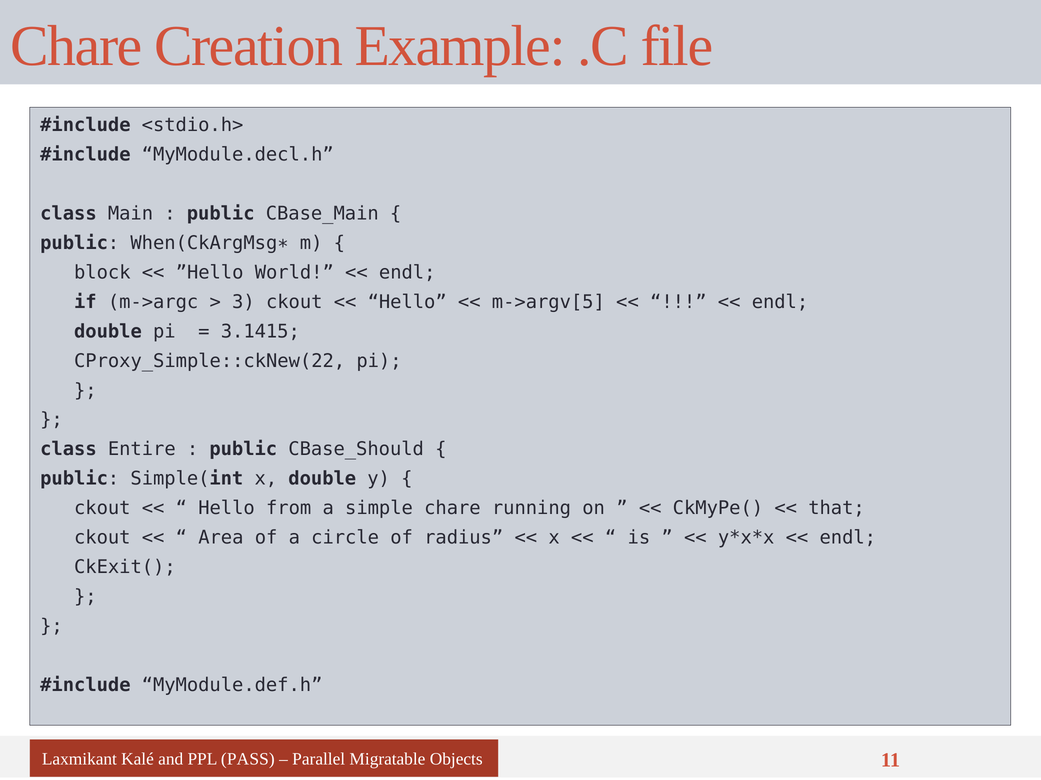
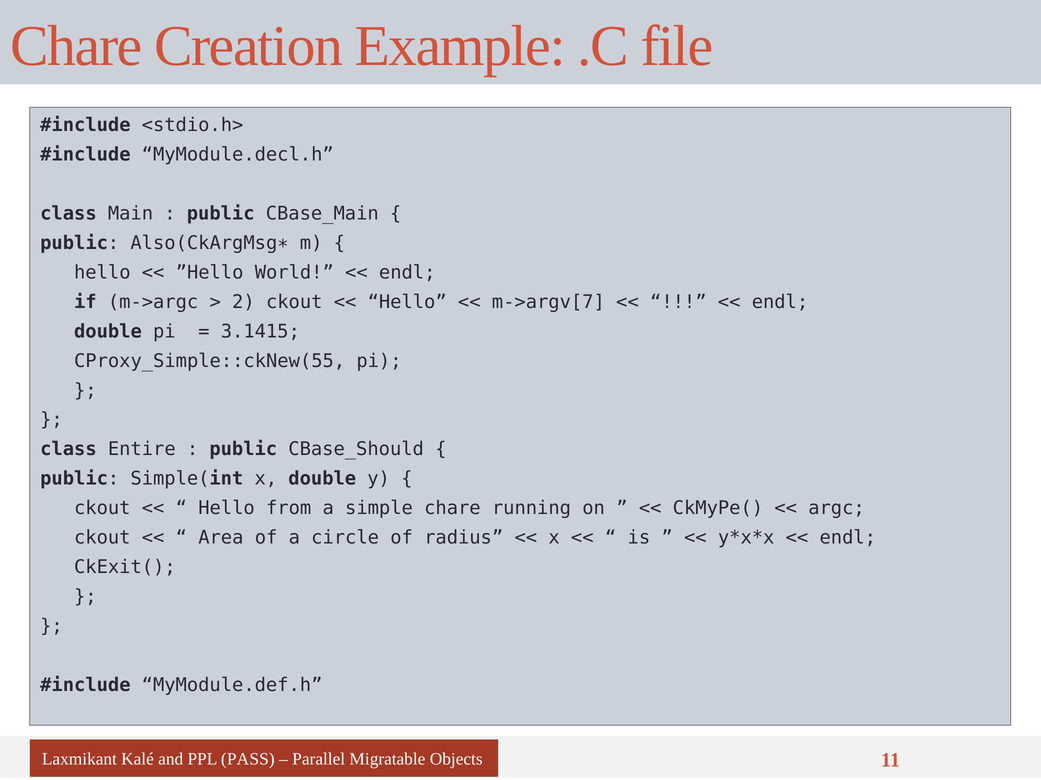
When(CkArgMsg∗: When(CkArgMsg∗ -> Also(CkArgMsg∗ (210, 243)
block: block -> hello (102, 273)
3: 3 -> 2 (243, 302)
m->argv[5: m->argv[5 -> m->argv[7 (548, 302)
CProxy_Simple::ckNew(22: CProxy_Simple::ckNew(22 -> CProxy_Simple::ckNew(55 (210, 361)
that: that -> argc (837, 509)
